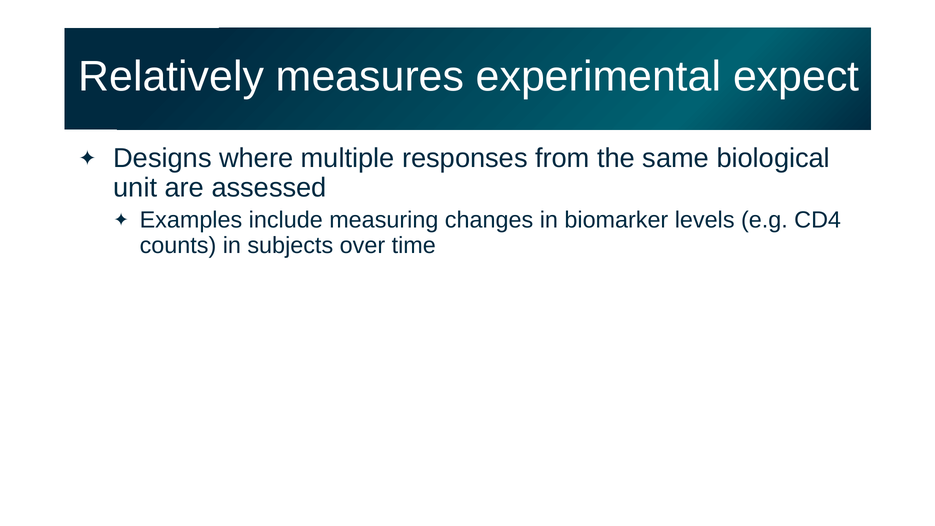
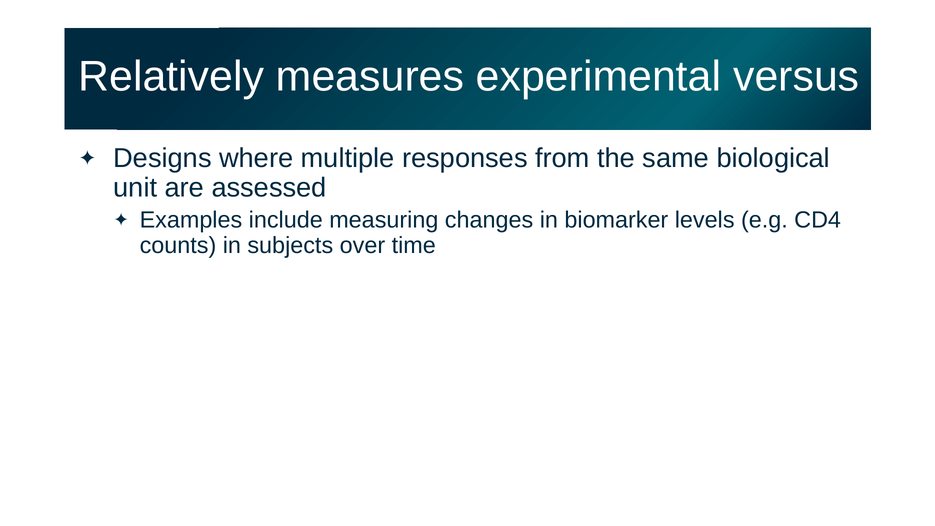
expect: expect -> versus (796, 77)
